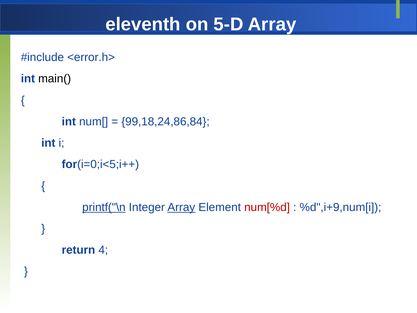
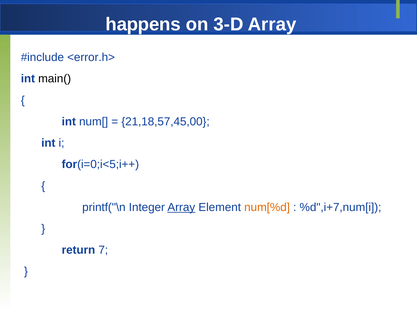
eleventh: eleventh -> happens (143, 24)
5-D: 5-D -> 3-D (228, 24)
99,18,24,86,84: 99,18,24,86,84 -> 21,18,57,45,00 (166, 122)
printf("\n underline: present -> none (104, 207)
num[%d colour: red -> orange (267, 207)
%d",i+9,num[i: %d",i+9,num[i -> %d",i+7,num[i (340, 207)
4: 4 -> 7 (103, 250)
